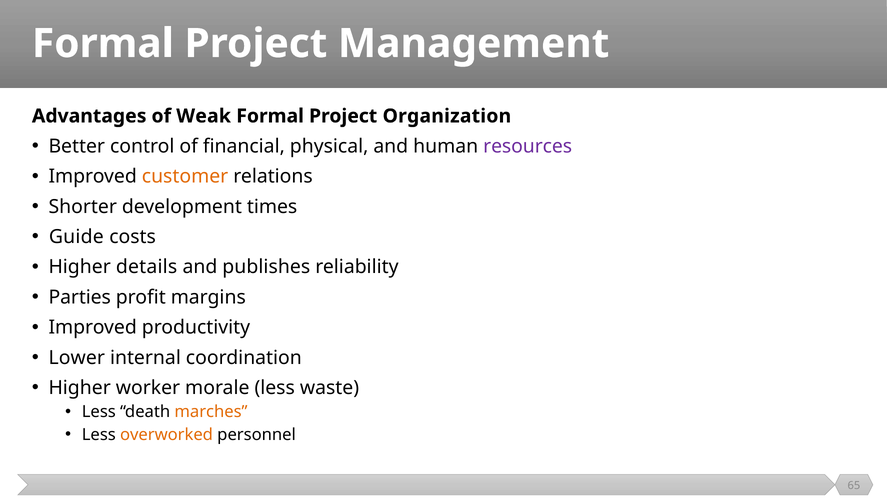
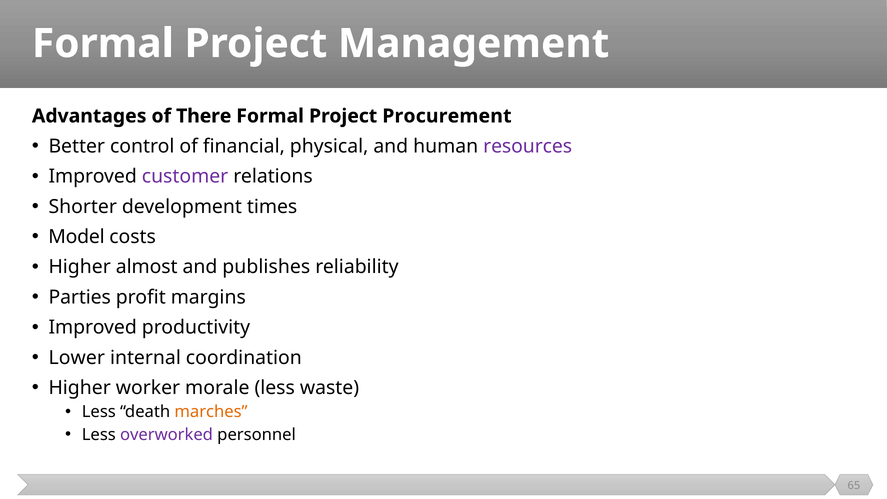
Weak: Weak -> There (204, 116)
Organization: Organization -> Procurement (447, 116)
customer colour: orange -> purple (185, 176)
Guide: Guide -> Model (77, 237)
details: details -> almost (147, 267)
overworked colour: orange -> purple (166, 434)
